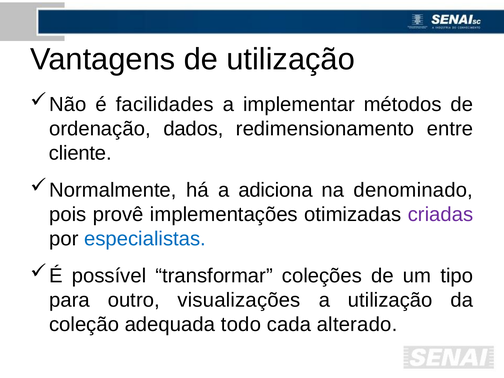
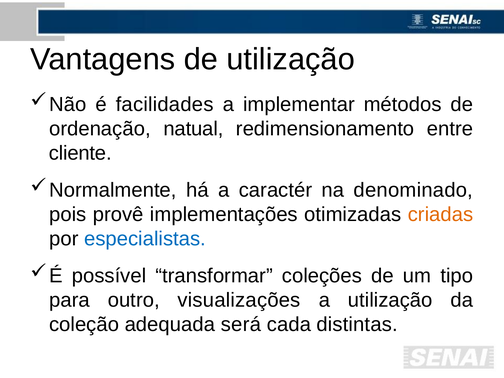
dados: dados -> natual (193, 129)
adiciona: adiciona -> caractér (275, 190)
criadas colour: purple -> orange (440, 214)
todo: todo -> será (241, 324)
alterado: alterado -> distintas (357, 324)
